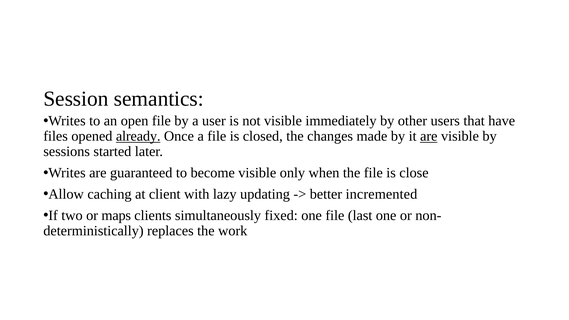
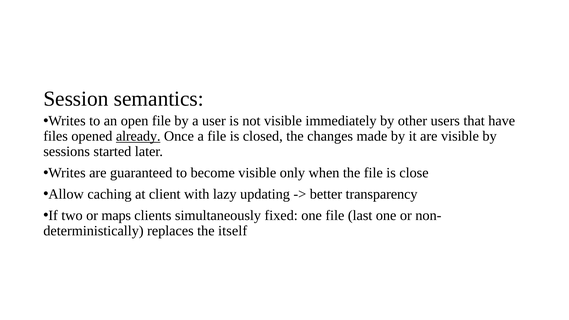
are underline: present -> none (429, 136)
incremented: incremented -> transparency (382, 194)
work: work -> itself (233, 231)
